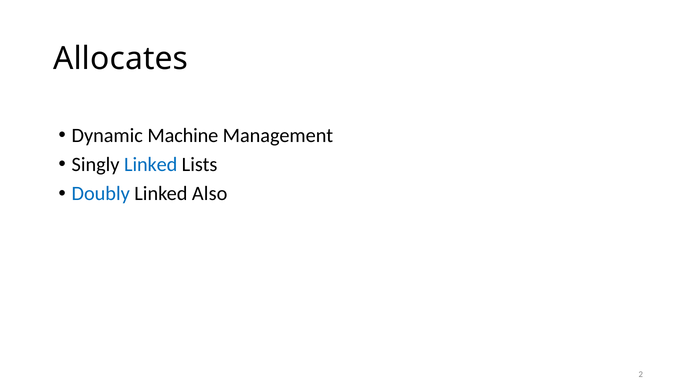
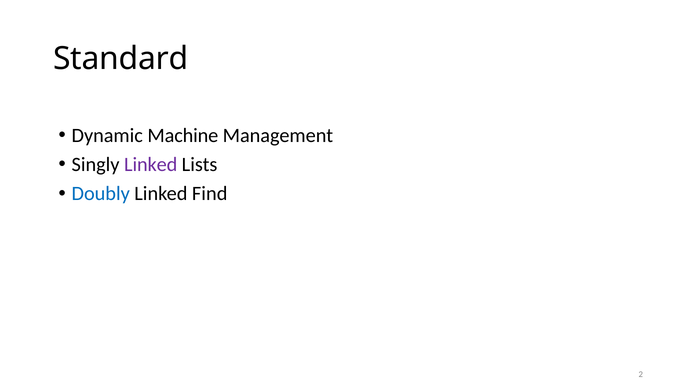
Allocates: Allocates -> Standard (121, 58)
Linked colour: blue -> purple (151, 164)
Also: Also -> Find (210, 193)
